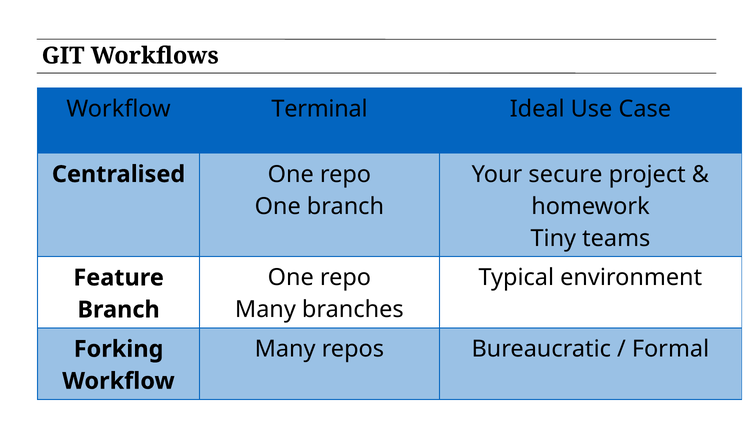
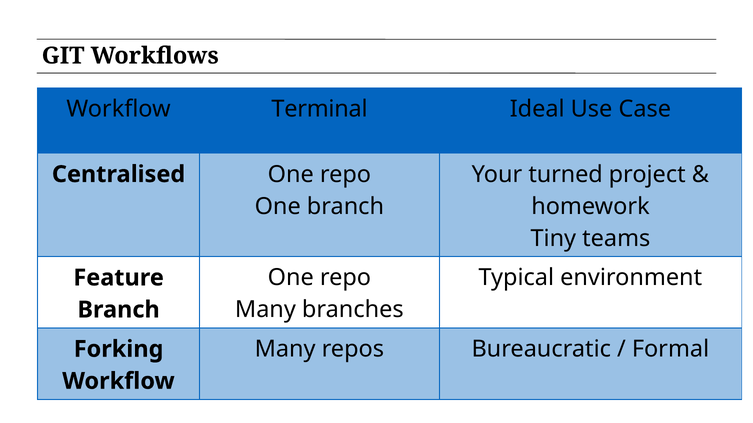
secure: secure -> turned (566, 174)
